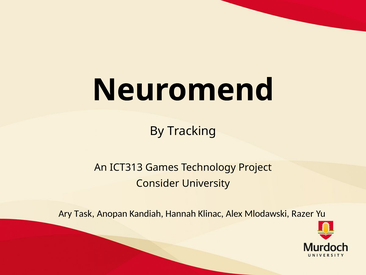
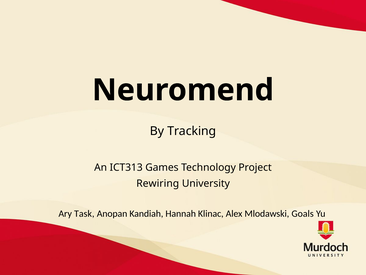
Consider: Consider -> Rewiring (158, 183)
Razer: Razer -> Goals (303, 213)
